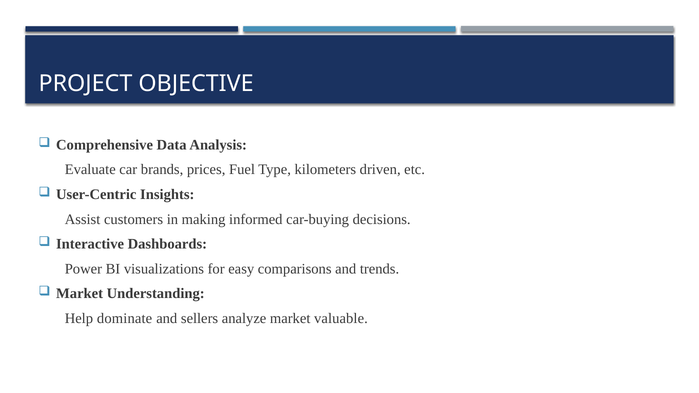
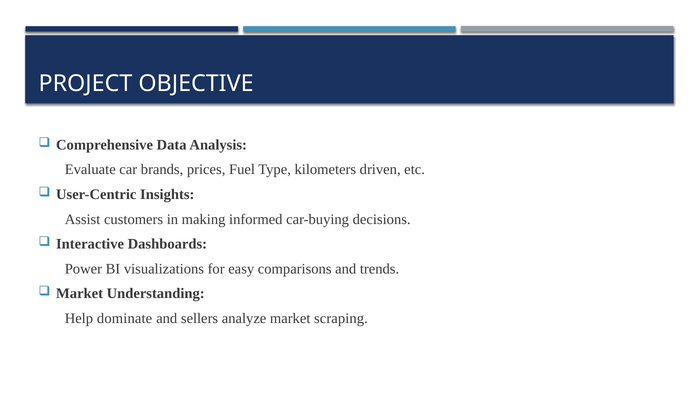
valuable: valuable -> scraping (341, 318)
